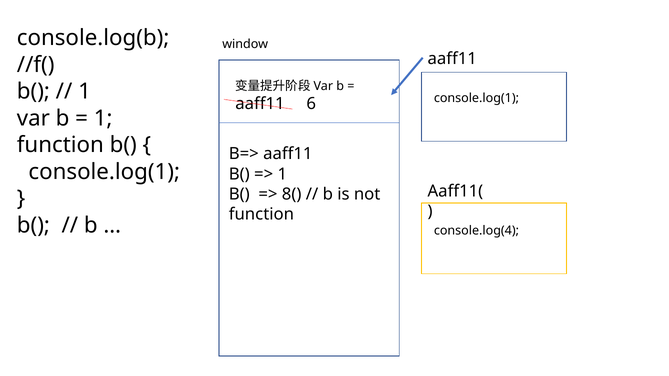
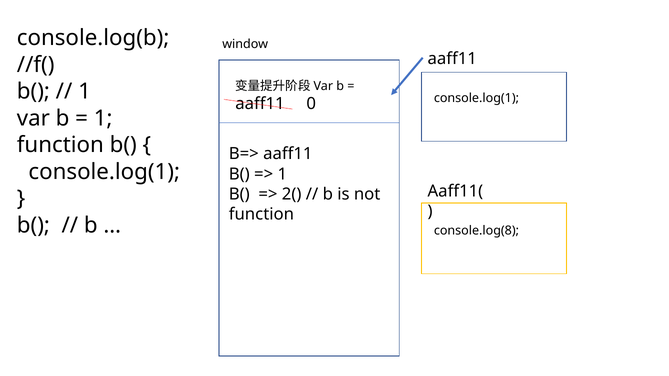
6: 6 -> 0 (311, 104)
8(: 8( -> 2( (292, 194)
console.log(4: console.log(4 -> console.log(8 (476, 231)
